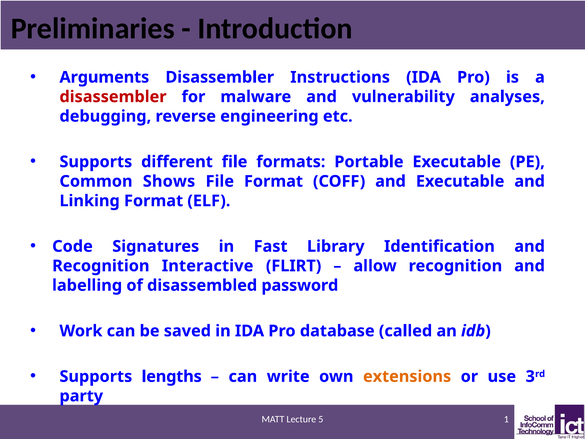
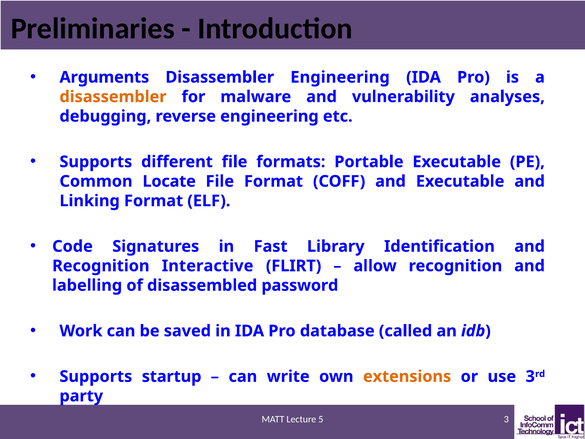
Disassembler Instructions: Instructions -> Engineering (340, 77)
disassembler colour: red -> orange (113, 97)
Shows: Shows -> Locate (169, 181)
lengths: lengths -> startup (172, 376)
1: 1 -> 3 (506, 419)
